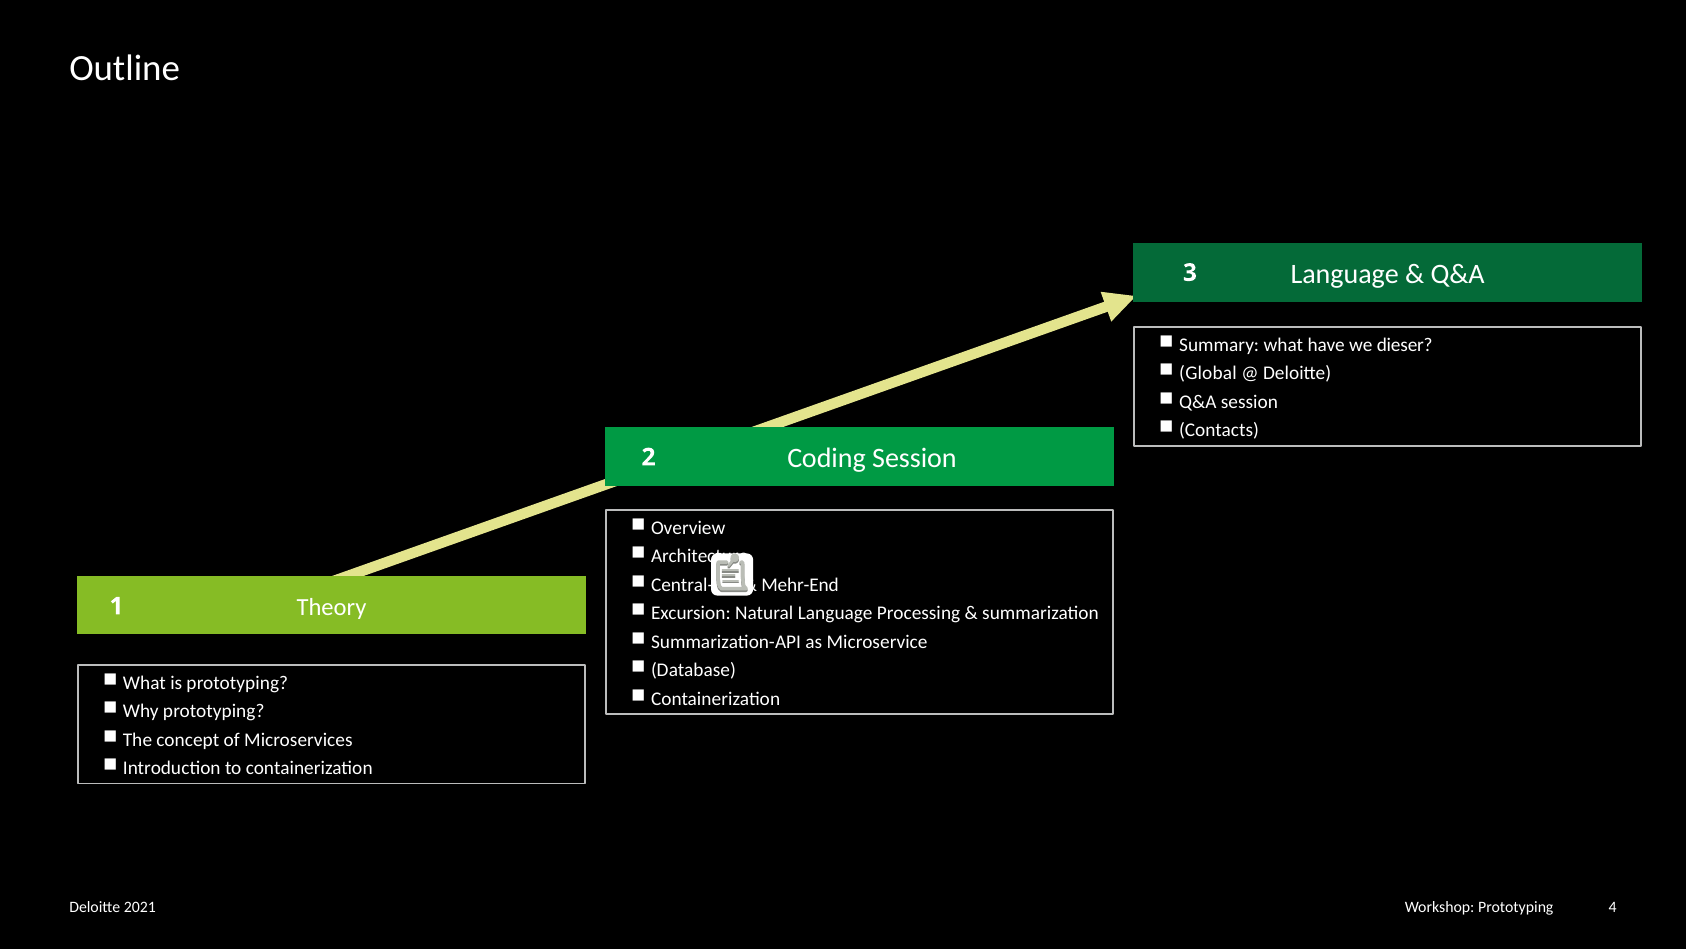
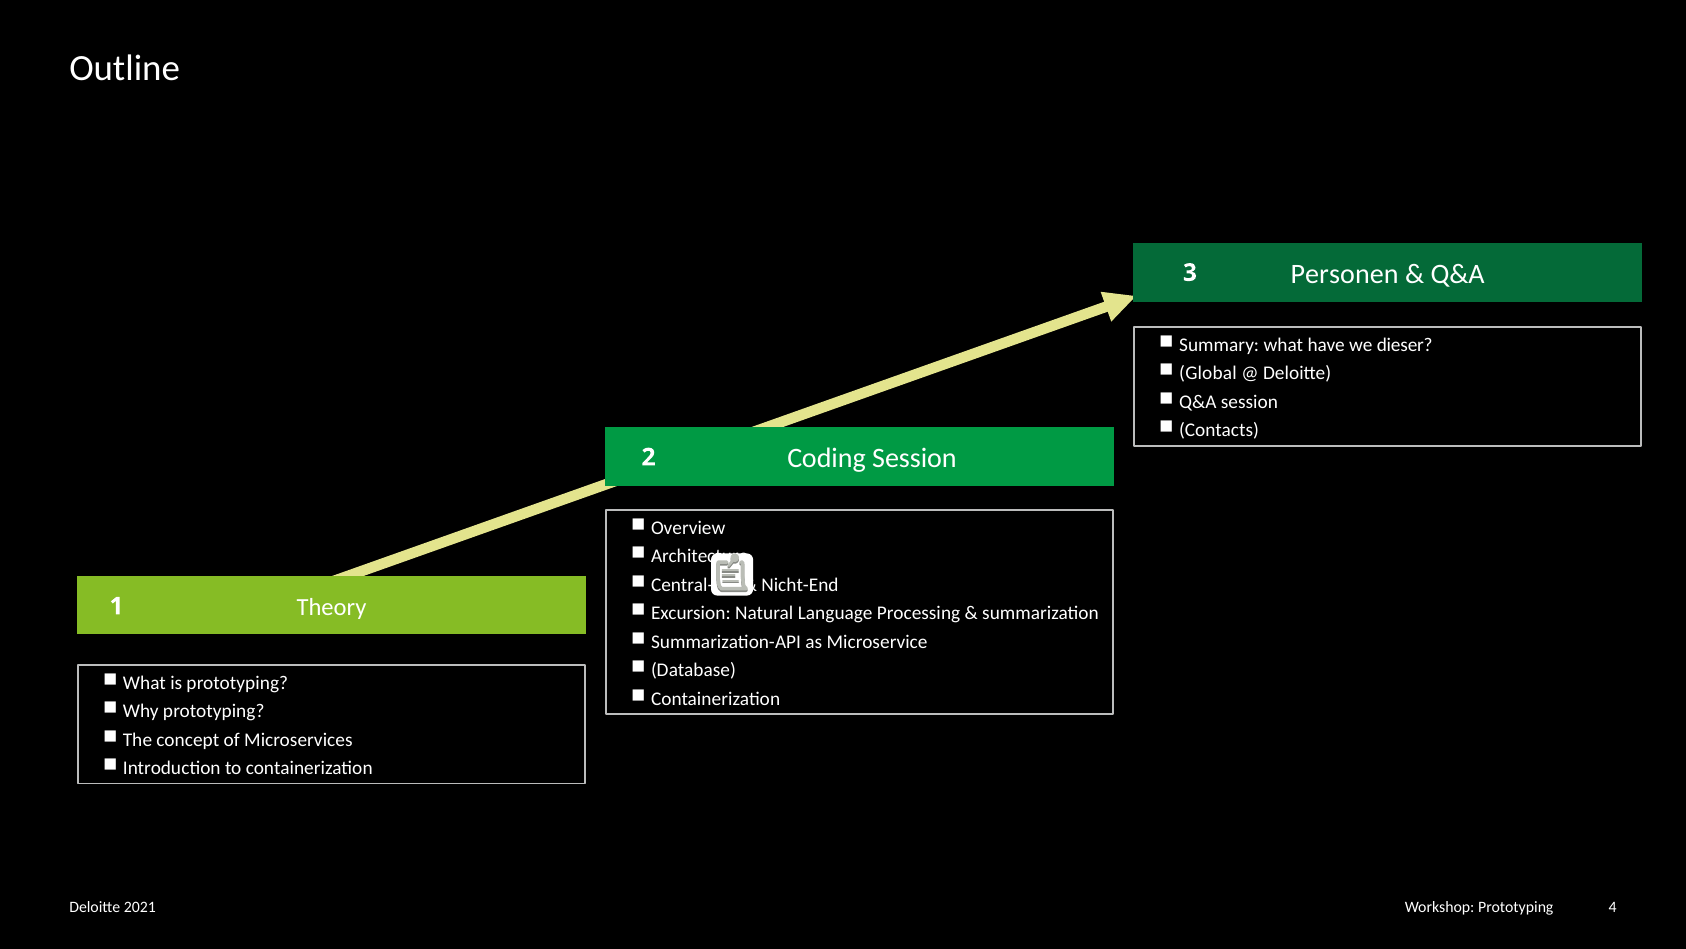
Language: Language -> Personen (1345, 274)
Mehr-End: Mehr-End -> Nicht-End (800, 584)
